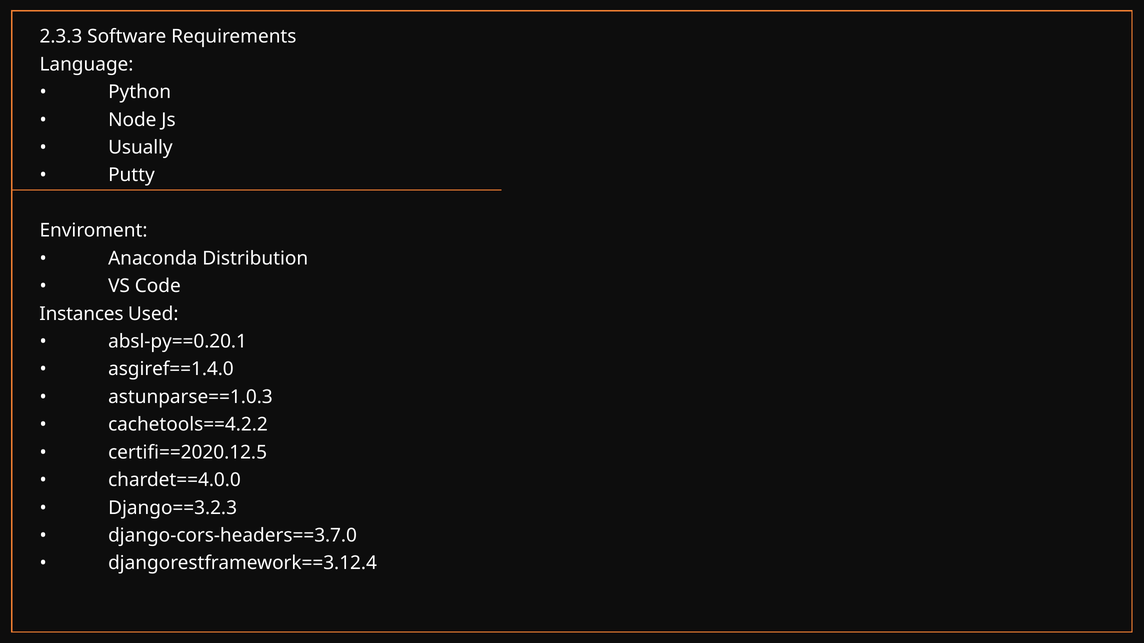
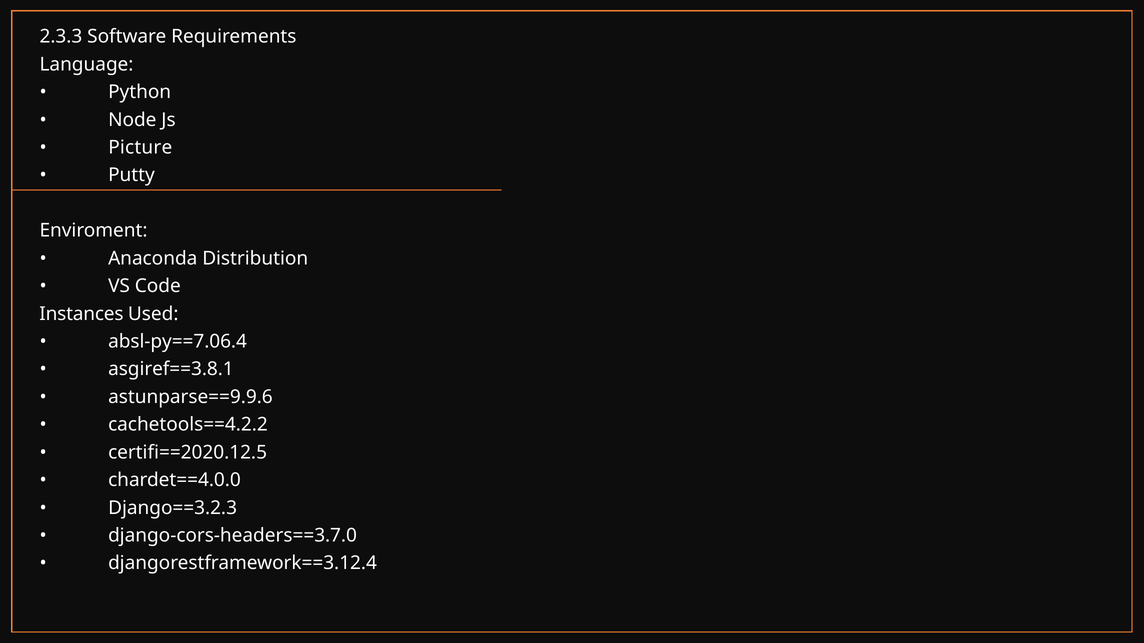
Usually: Usually -> Picture (140, 148)
absl-py==0.20.1: absl-py==0.20.1 -> absl-py==7.06.4 (178, 342)
asgiref==1.4.0: asgiref==1.4.0 -> asgiref==3.8.1 (171, 369)
astunparse==1.0.3: astunparse==1.0.3 -> astunparse==9.9.6 (190, 397)
